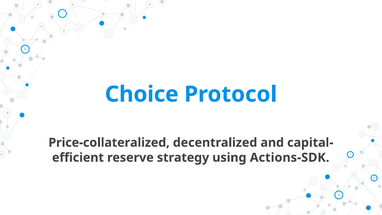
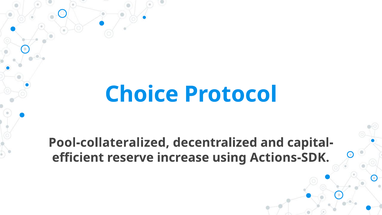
Price-collateralized: Price-collateralized -> Pool-collateralized (109, 143)
strategy: strategy -> increase (183, 157)
